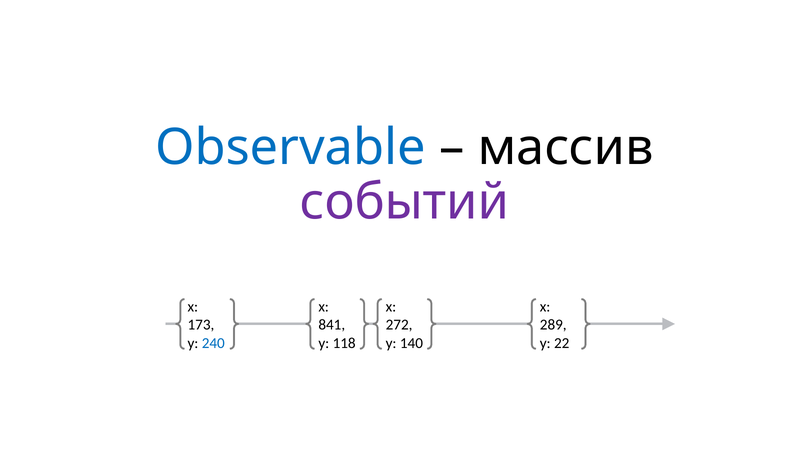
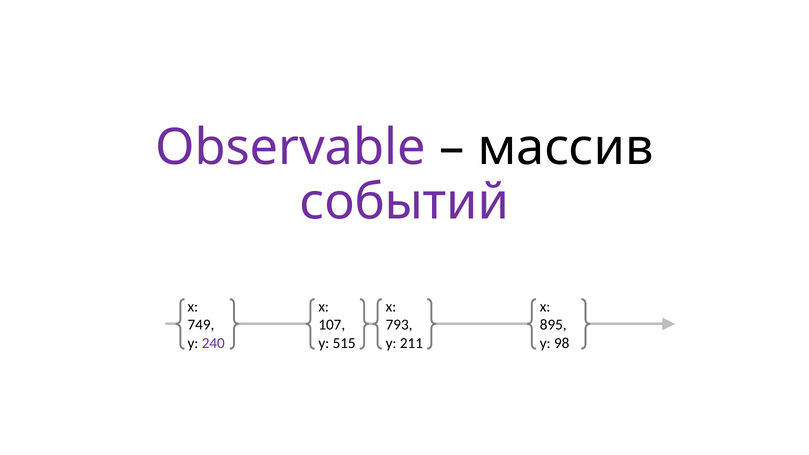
Observable colour: blue -> purple (291, 148)
173: 173 -> 749 (201, 325)
841: 841 -> 107 (332, 325)
272: 272 -> 793 (399, 325)
289: 289 -> 895 (553, 325)
240 colour: blue -> purple (213, 343)
118: 118 -> 515 (344, 343)
140: 140 -> 211 (411, 343)
22: 22 -> 98 (562, 343)
